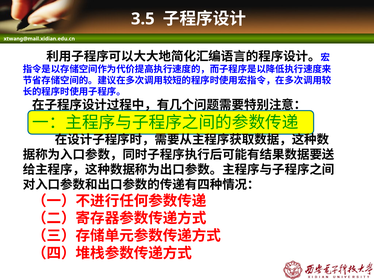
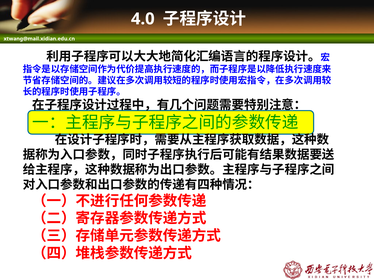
3.5: 3.5 -> 4.0 (143, 19)
